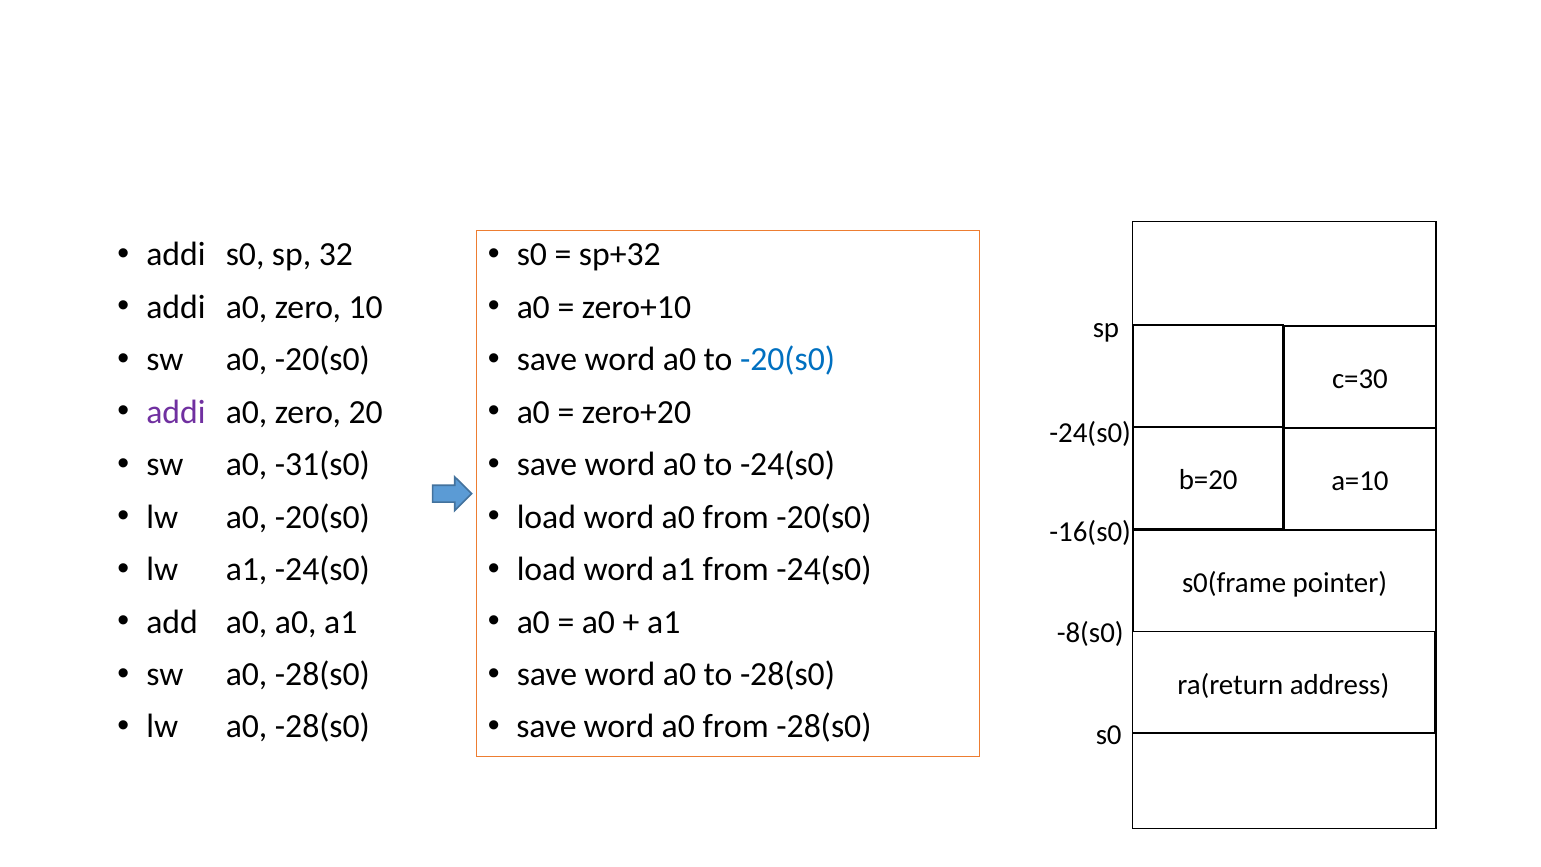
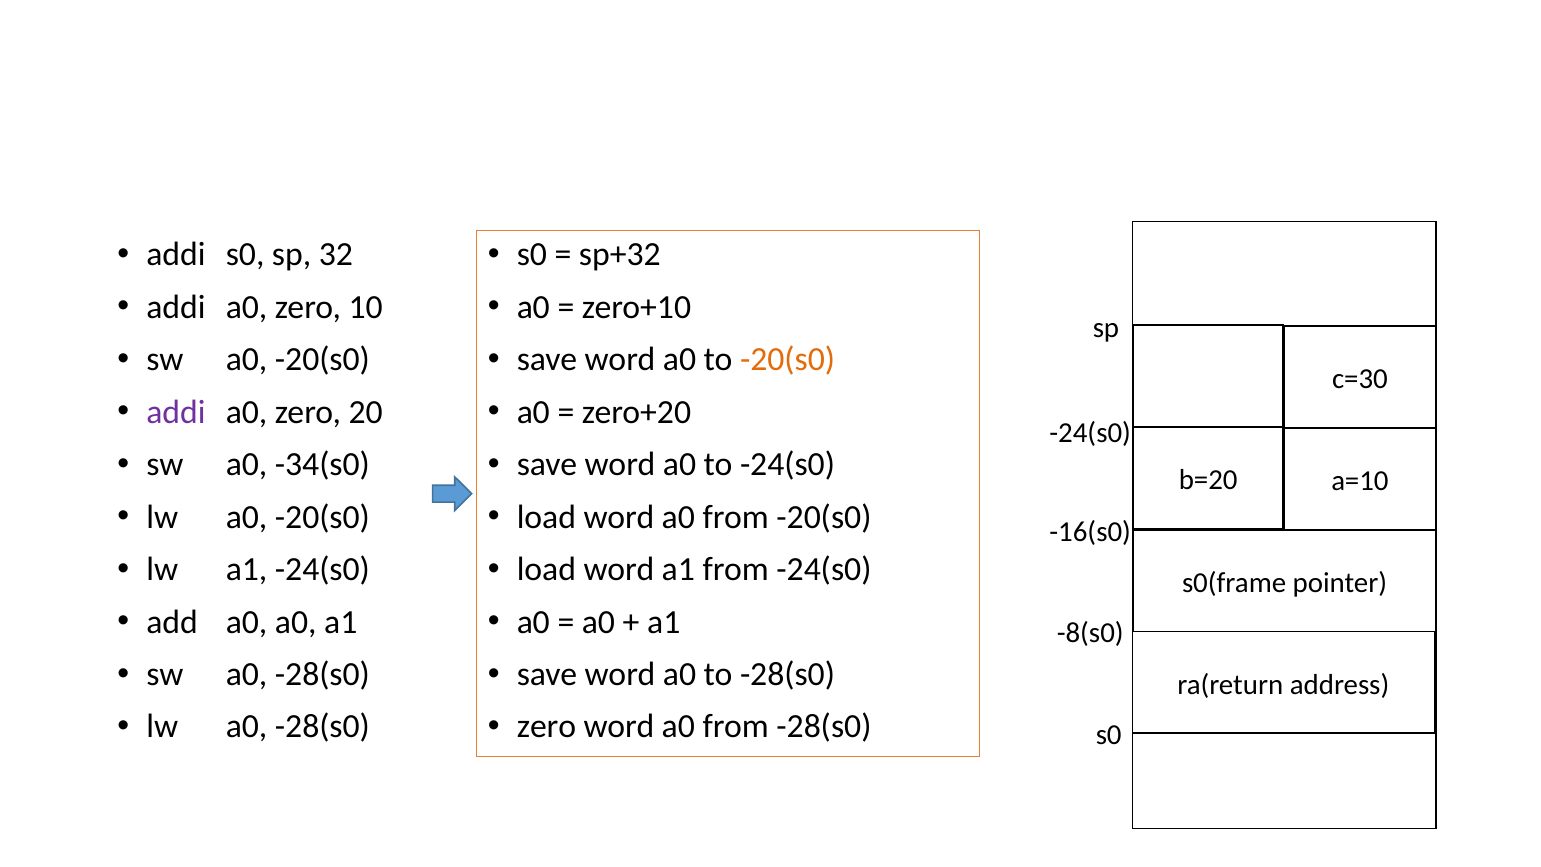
-20(s0 colour: blue -> orange (788, 359)
-31(s0: -31(s0 -> -34(s0 (322, 464)
save: save -> zero (546, 727)
